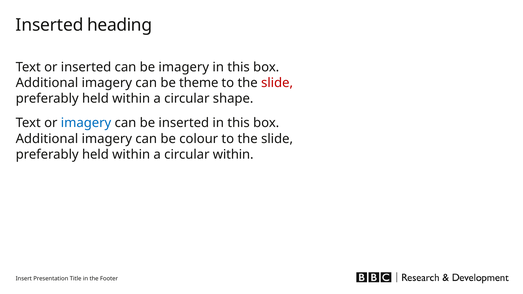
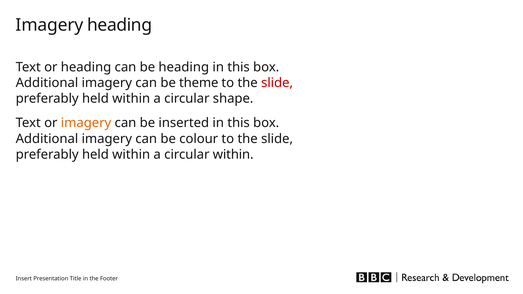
Inserted: Inserted -> Imagery (50, 25)
or inserted: inserted -> heading (86, 67)
be imagery: imagery -> heading (184, 67)
imagery colour: blue -> orange (86, 123)
